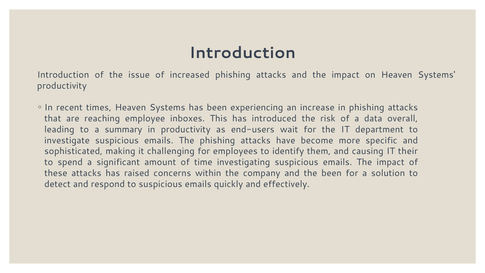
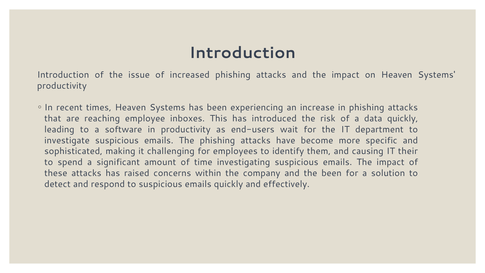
data overall: overall -> quickly (403, 118)
summary: summary -> software (123, 129)
